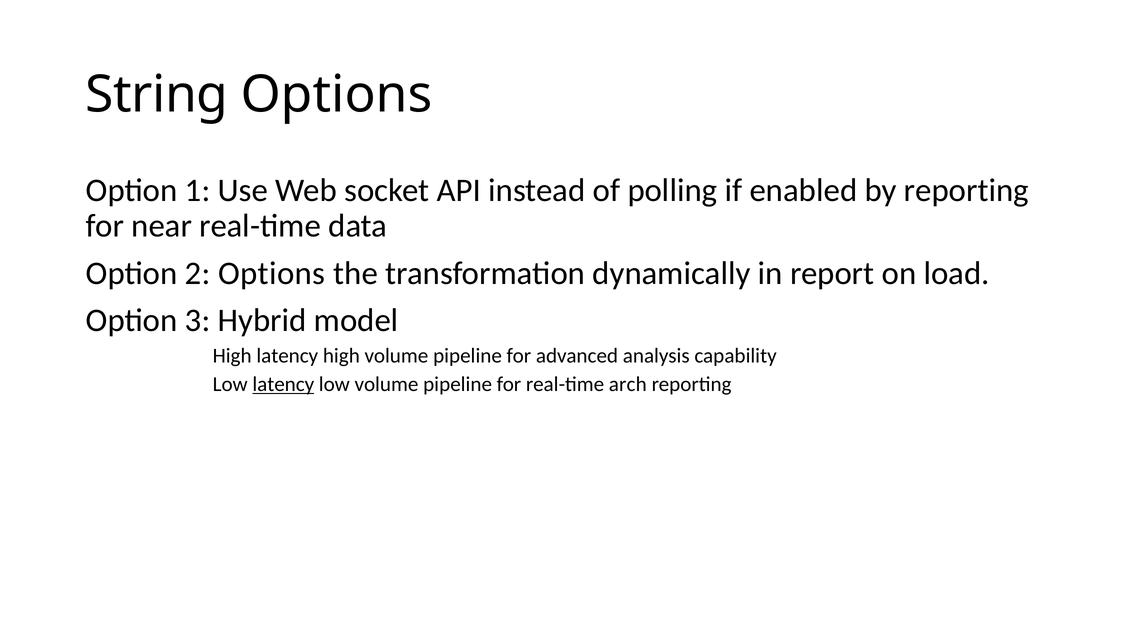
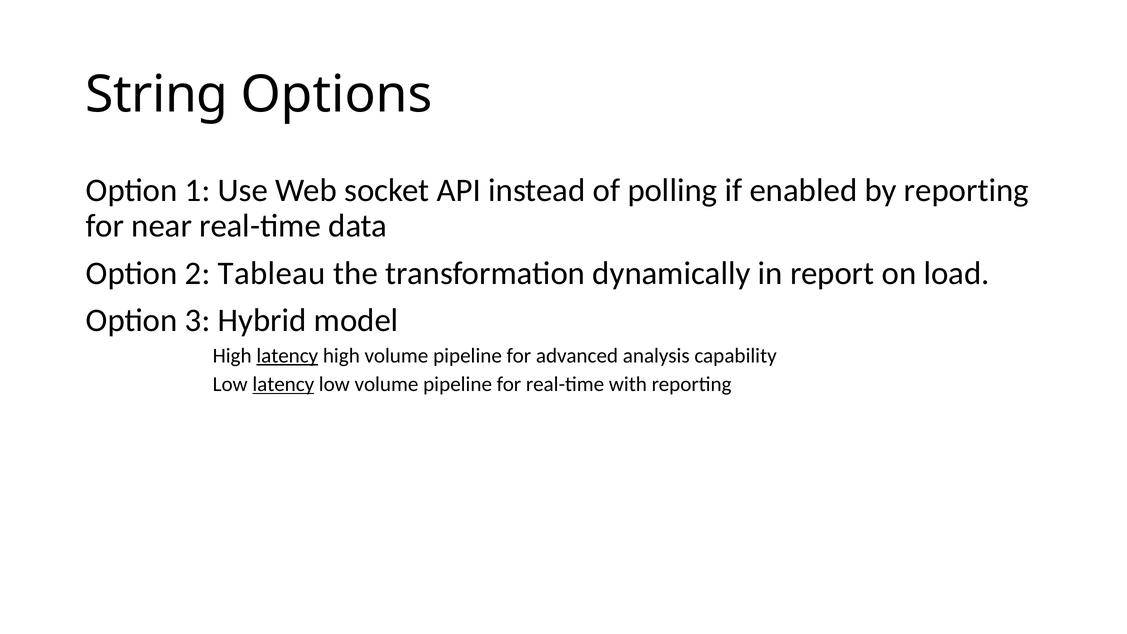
2 Options: Options -> Tableau (272, 273)
latency underline: none -> present (287, 356)
arch: arch -> with (628, 384)
